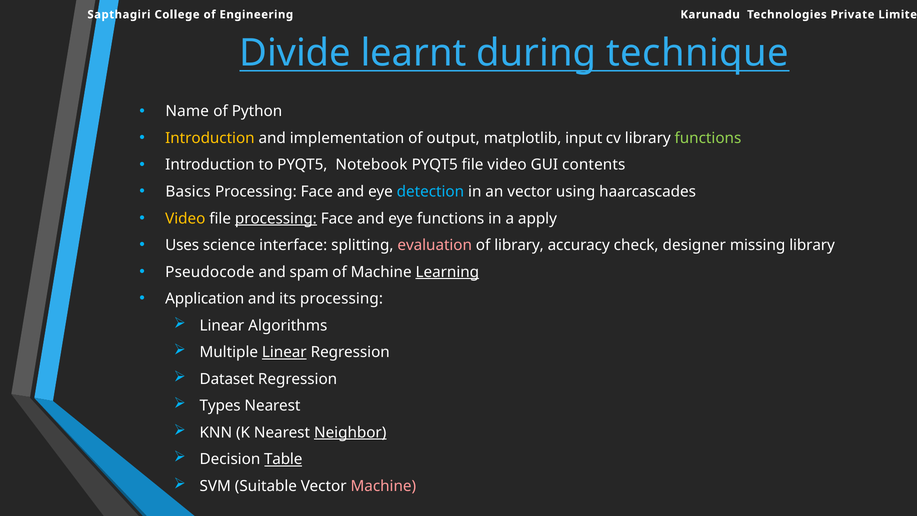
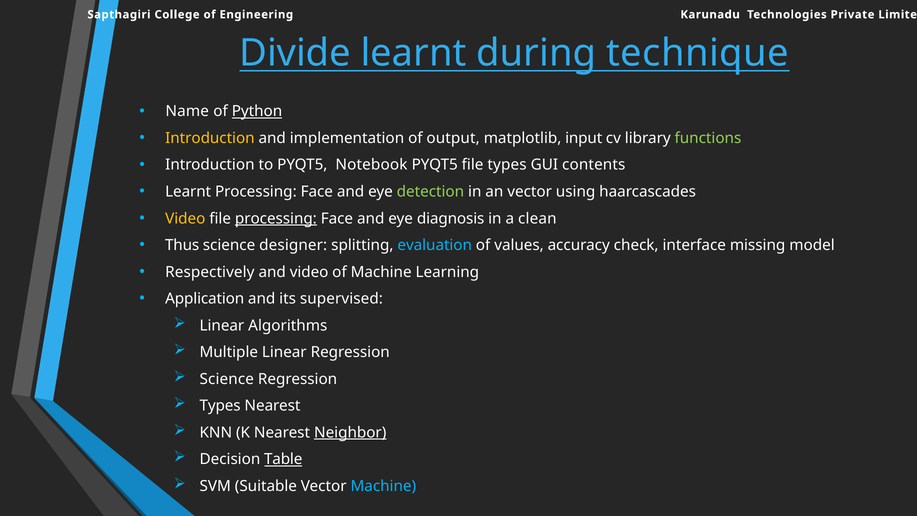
Python underline: none -> present (257, 111)
file video: video -> types (507, 165)
Basics: Basics -> Learnt (188, 192)
detection colour: light blue -> light green (430, 192)
eye functions: functions -> diagnosis (451, 218)
apply: apply -> clean (537, 218)
Uses: Uses -> Thus (182, 245)
interface: interface -> designer (293, 245)
evaluation colour: pink -> light blue (435, 245)
of library: library -> values (519, 245)
designer: designer -> interface (694, 245)
missing library: library -> model (812, 245)
Pseudocode: Pseudocode -> Respectively (210, 272)
and spam: spam -> video (309, 272)
Learning underline: present -> none (447, 272)
its processing: processing -> supervised (341, 299)
Linear underline: present -> none (284, 352)
Dataset: Dataset -> Science (227, 379)
Machine colour: pink -> light blue (383, 486)
